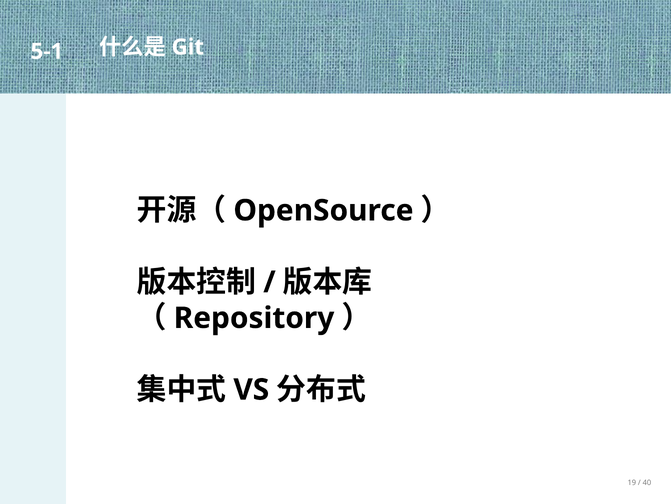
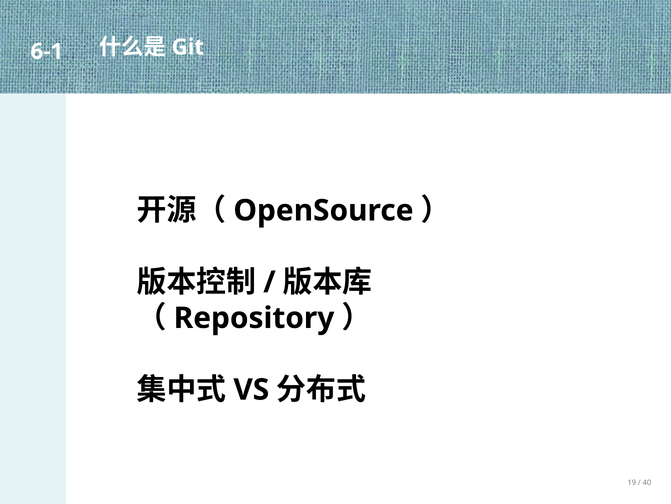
5-1: 5-1 -> 6-1 (47, 51)
